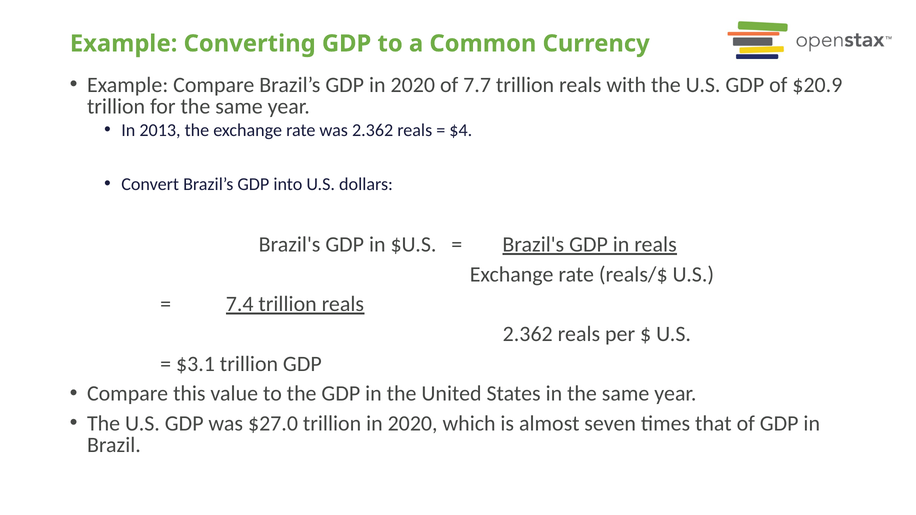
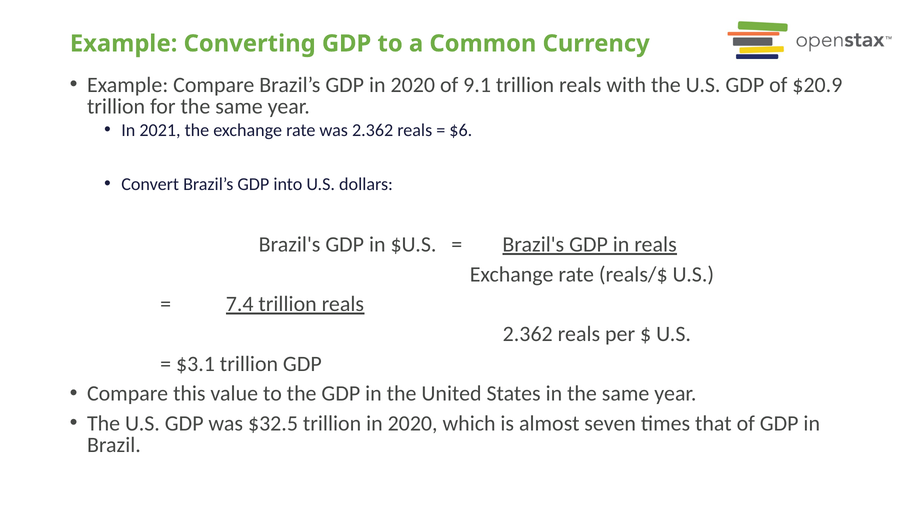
7.7: 7.7 -> 9.1 (477, 85)
2013: 2013 -> 2021 (160, 130)
$4: $4 -> $6 (461, 130)
$27.0: $27.0 -> $32.5 (273, 424)
